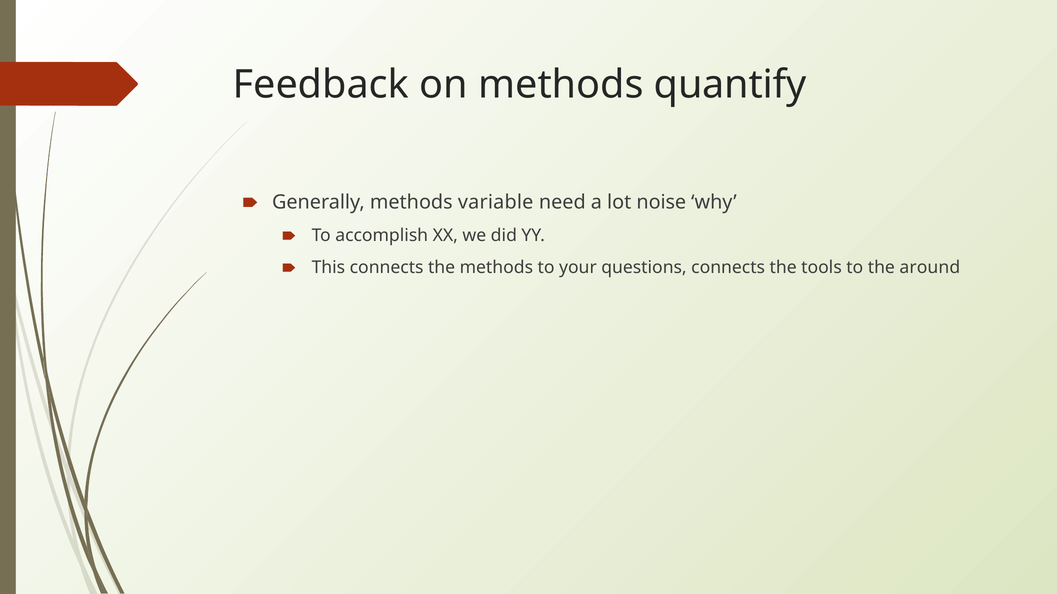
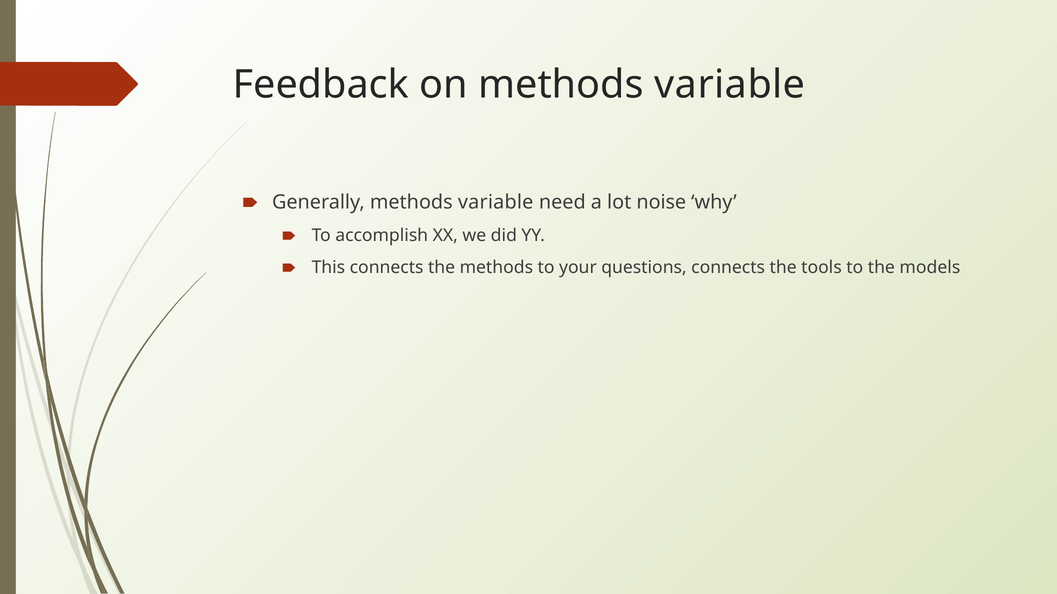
on methods quantify: quantify -> variable (730, 85)
around: around -> models (930, 268)
